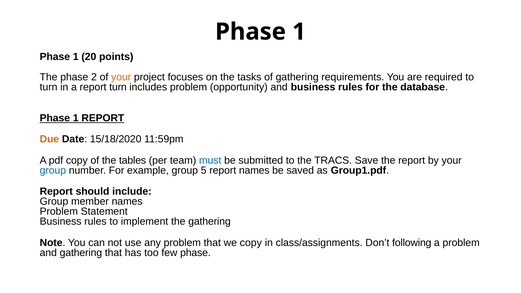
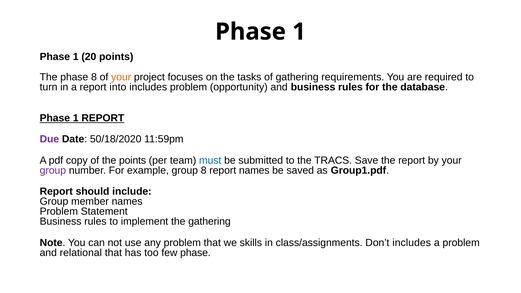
phase 2: 2 -> 8 (94, 77)
report turn: turn -> into (118, 87)
Due colour: orange -> purple (49, 139)
15/18/2020: 15/18/2020 -> 50/18/2020 (116, 139)
the tables: tables -> points (133, 160)
group colour: blue -> purple (53, 170)
group 5: 5 -> 8 (204, 170)
we copy: copy -> skills (251, 243)
Don’t following: following -> includes (412, 243)
and gathering: gathering -> relational (81, 253)
